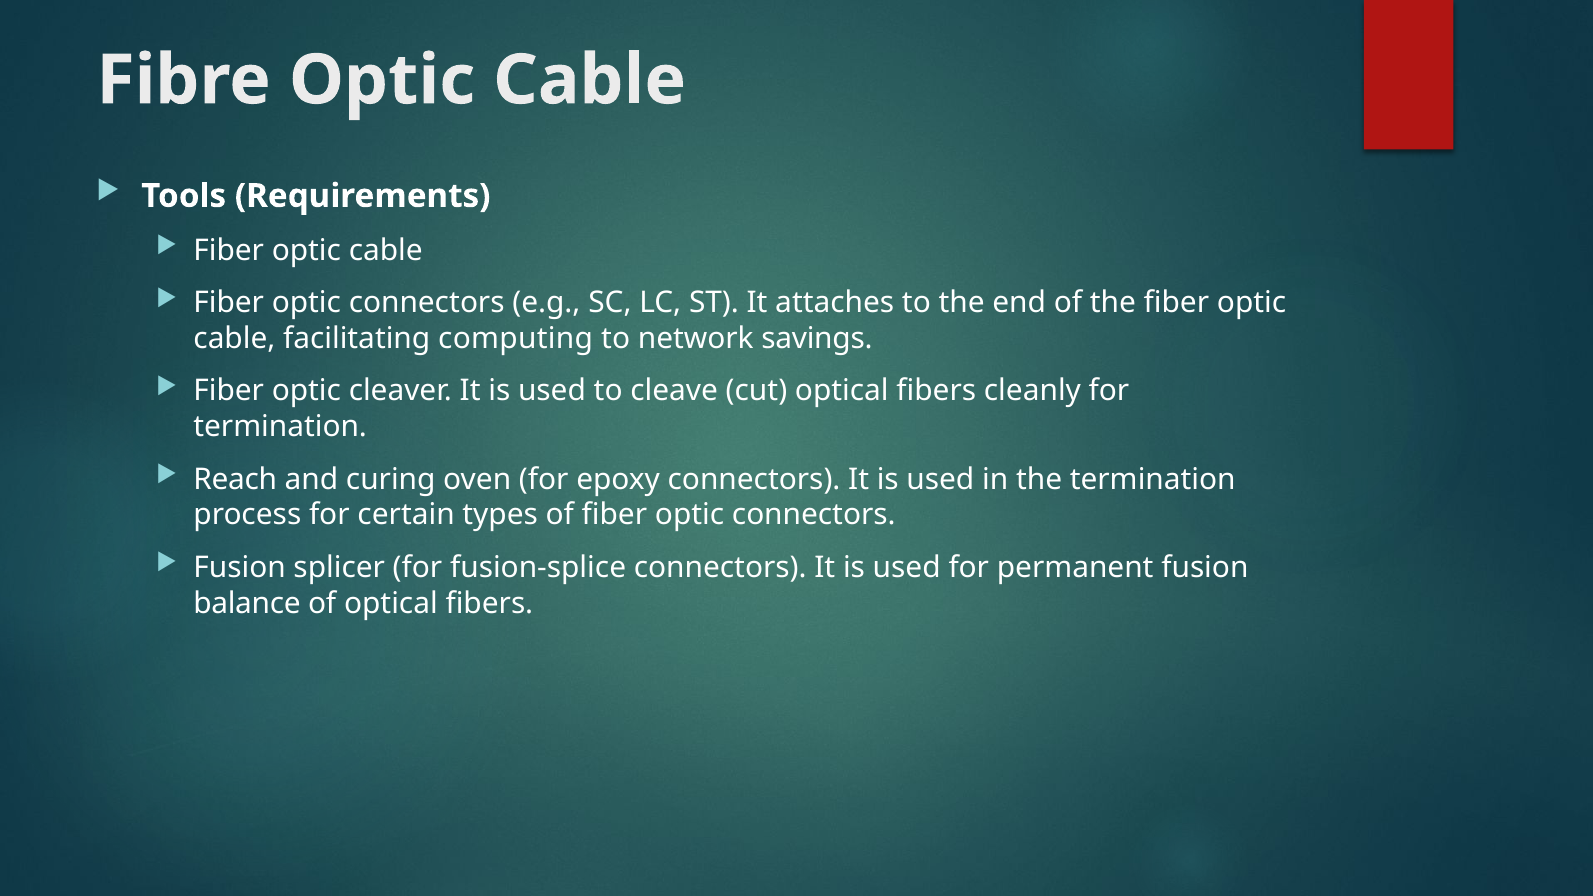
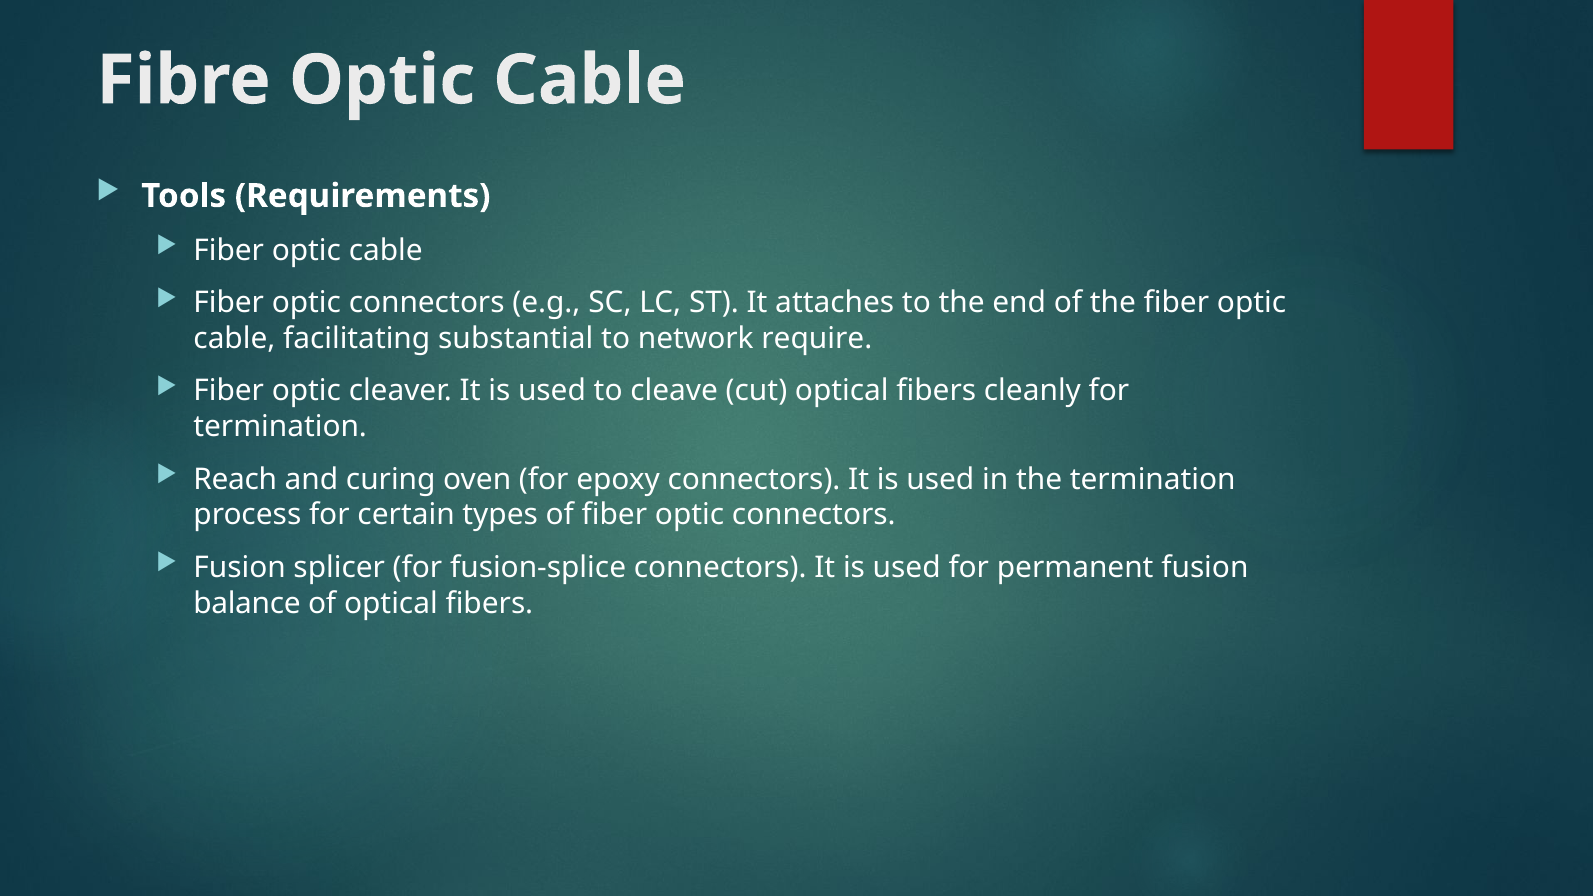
computing: computing -> substantial (516, 338)
savings: savings -> require (817, 338)
